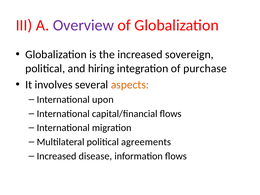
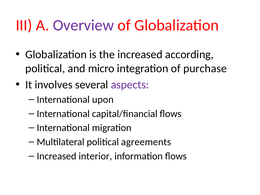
sovereign: sovereign -> according (189, 55)
hiring: hiring -> micro (101, 68)
aspects colour: orange -> purple (130, 85)
disease: disease -> interior (95, 156)
